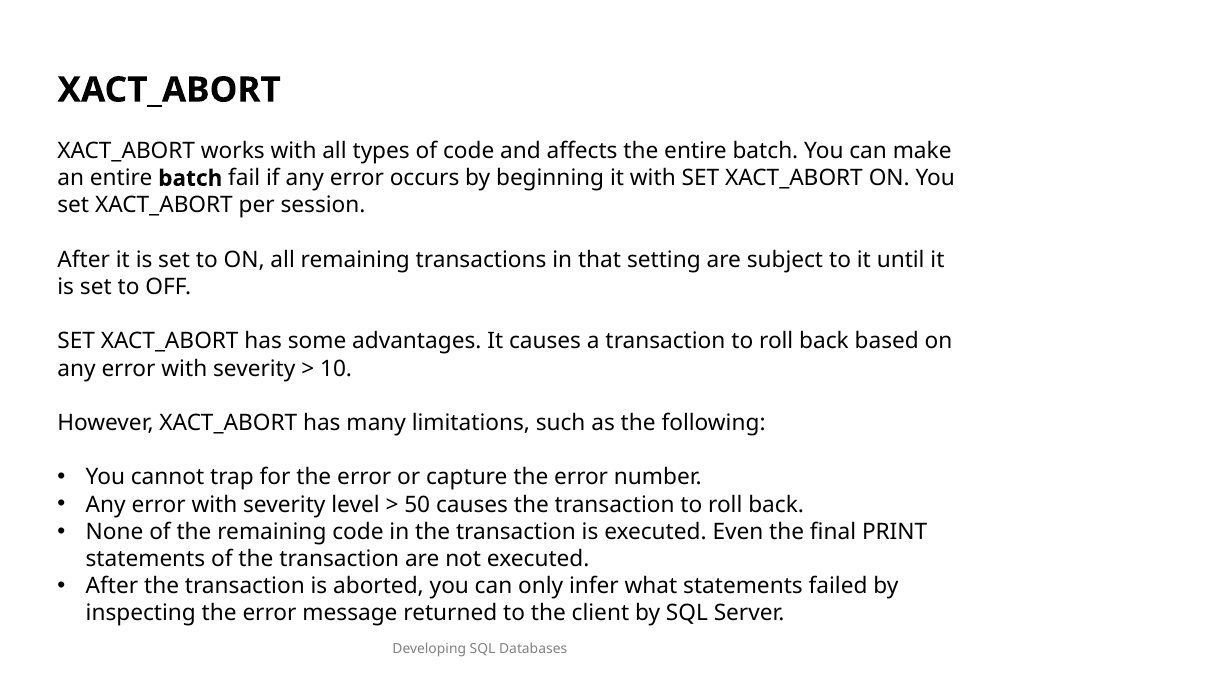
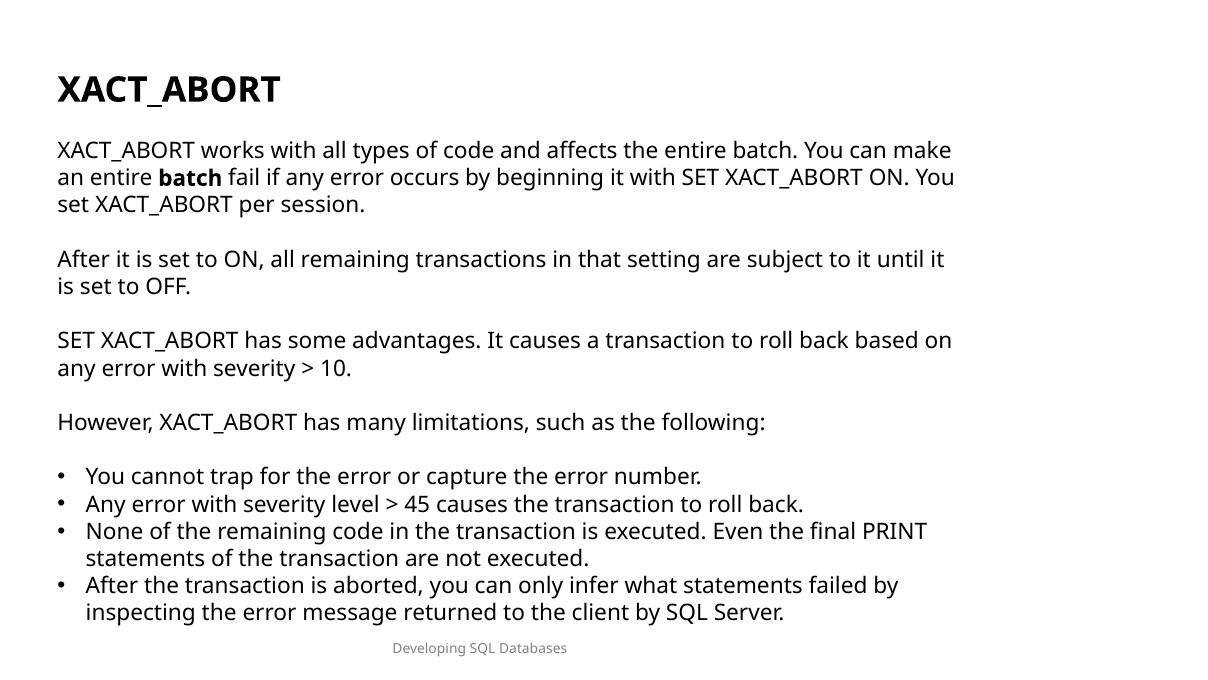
50: 50 -> 45 (417, 504)
